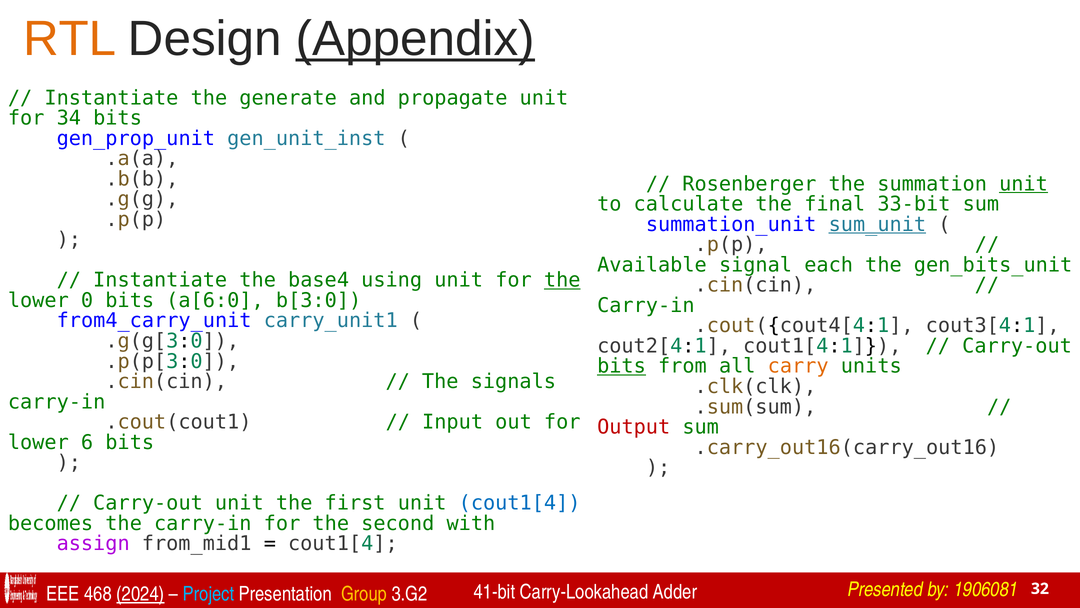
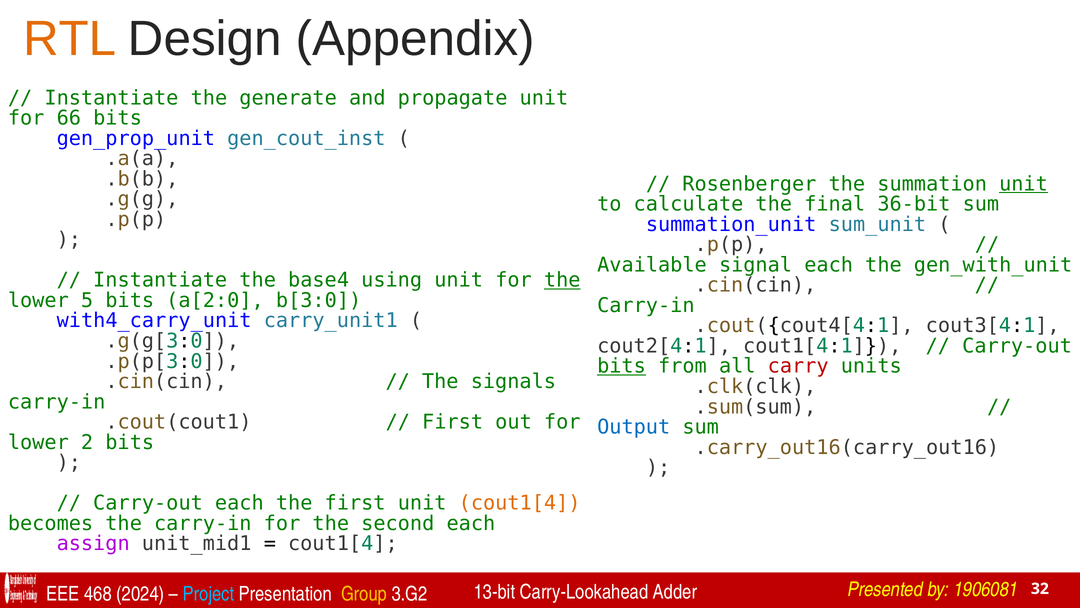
Appendix underline: present -> none (415, 39)
34: 34 -> 66 (69, 118)
gen_unit_inst: gen_unit_inst -> gen_cout_inst (306, 138)
33-bit: 33-bit -> 36-bit (914, 204)
sum_unit underline: present -> none (877, 224)
gen_bits_unit: gen_bits_unit -> gen_with_unit (993, 265)
0: 0 -> 5 (87, 300)
a[6:0: a[6:0 -> a[2:0 (215, 300)
from4_carry_unit: from4_carry_unit -> with4_carry_unit (154, 321)
carry colour: orange -> red (798, 366)
Input: Input -> First (453, 422)
Output colour: red -> blue (634, 427)
6: 6 -> 2 (87, 442)
Carry-out unit: unit -> each (239, 503)
cout1[4 colour: blue -> orange (520, 503)
second with: with -> each (471, 523)
from_mid1: from_mid1 -> unit_mid1 (197, 543)
2024 underline: present -> none (140, 593)
41-bit: 41-bit -> 13-bit (494, 592)
